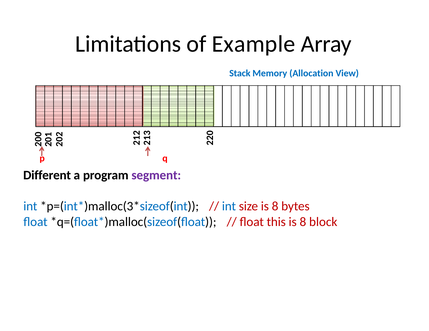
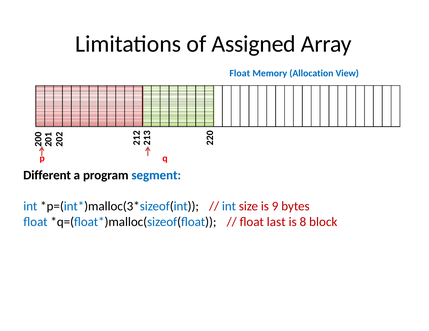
Example: Example -> Assigned (254, 44)
Stack: Stack -> Float (240, 73)
segment colour: purple -> blue (156, 176)
size is 8: 8 -> 9 (275, 207)
this: this -> last (276, 222)
